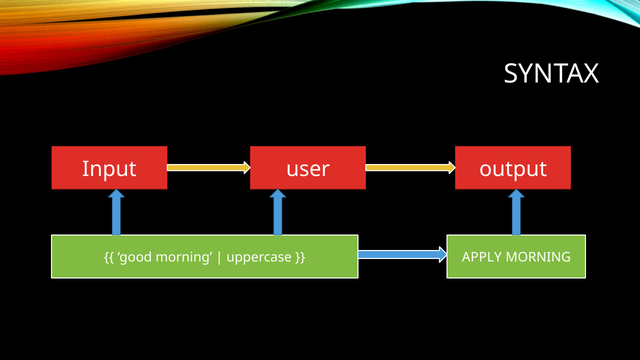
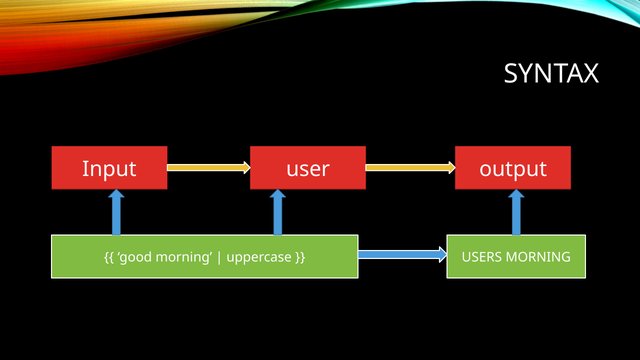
APPLY: APPLY -> USERS (482, 257)
